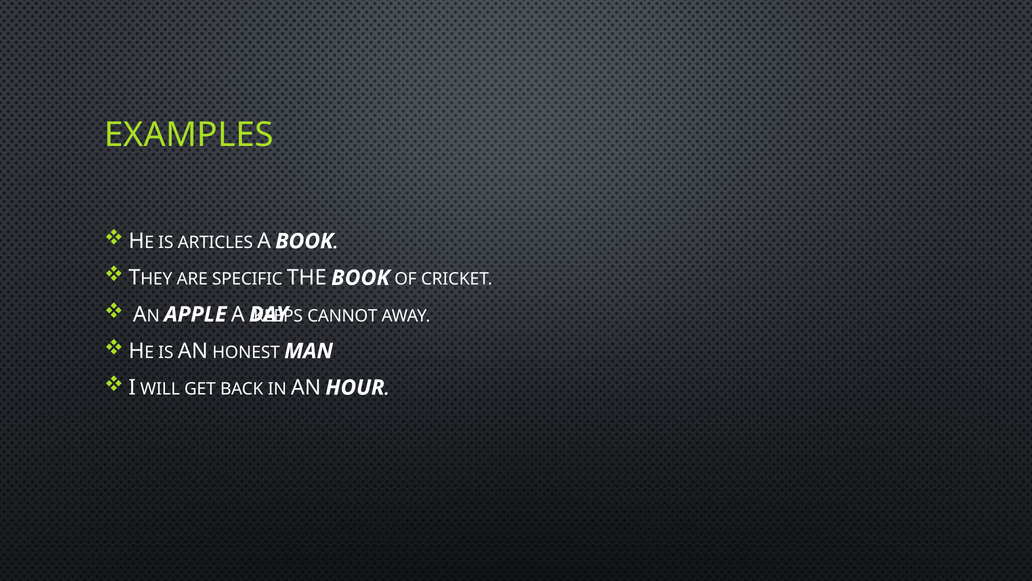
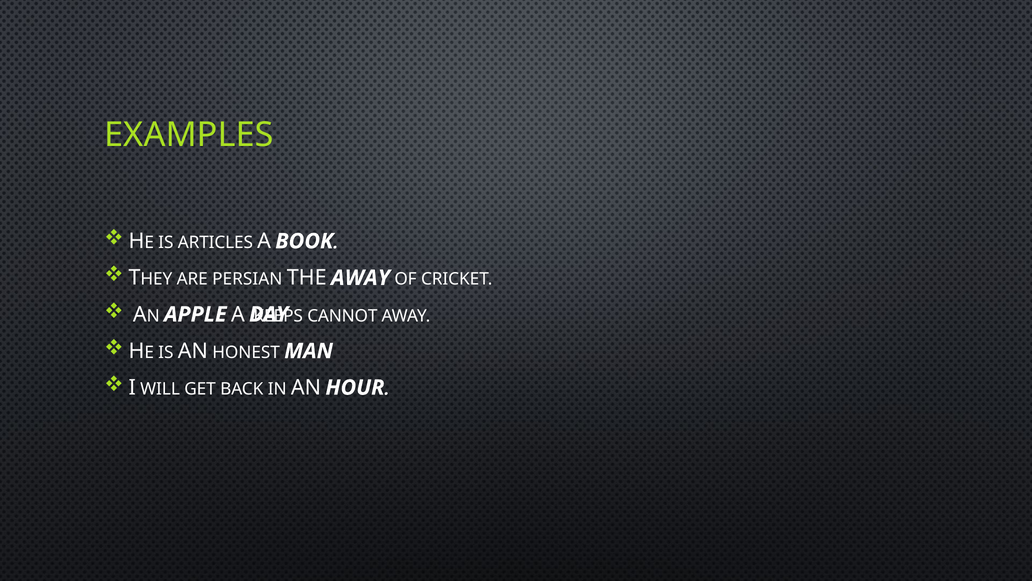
SPECIFIC: SPECIFIC -> PERSIAN (247, 279)
THE BOOK: BOOK -> AWAY (361, 278)
